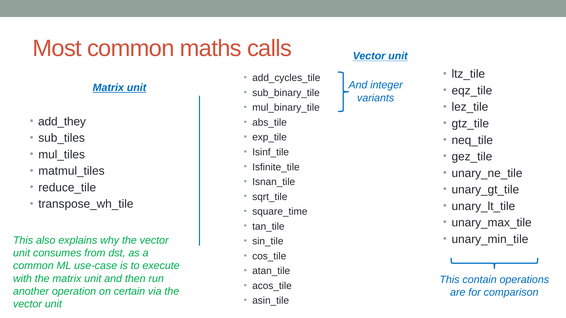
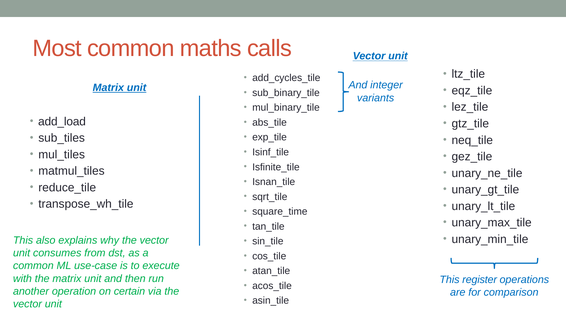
add_they: add_they -> add_load (62, 122)
contain: contain -> register (480, 280)
